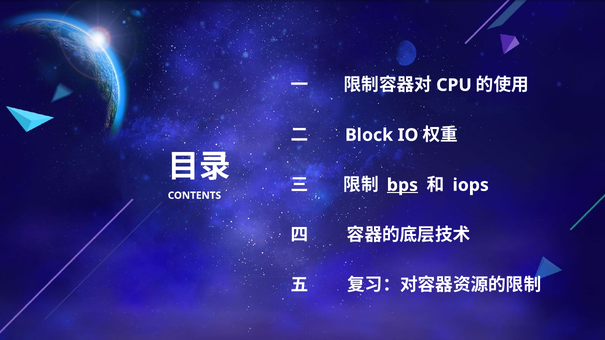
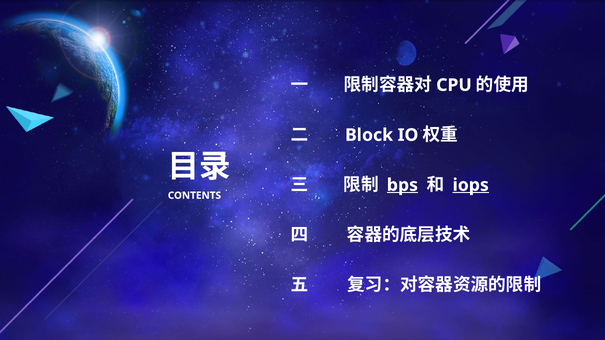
iops underline: none -> present (471, 185)
